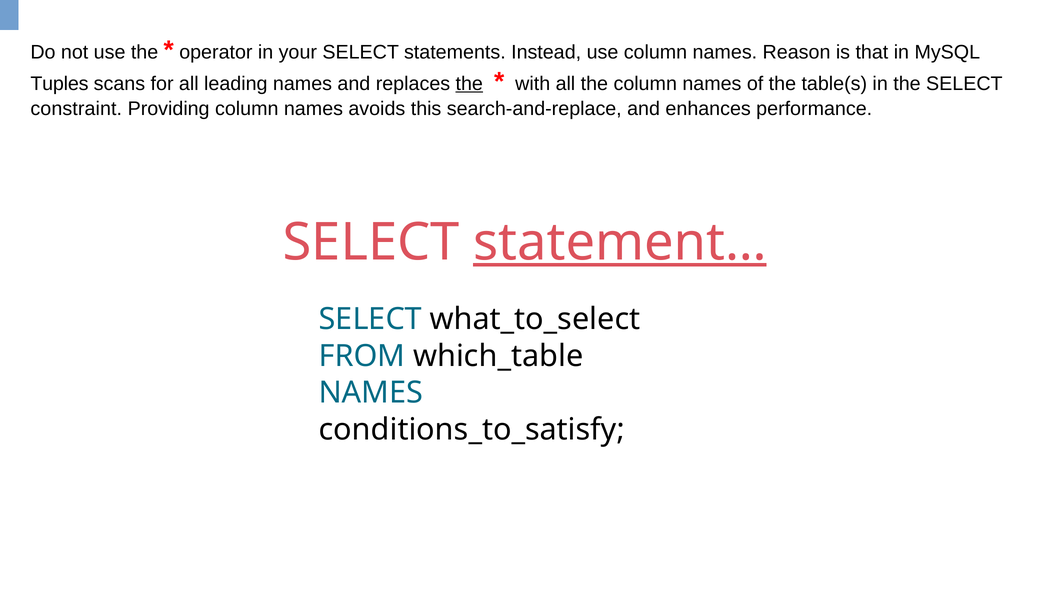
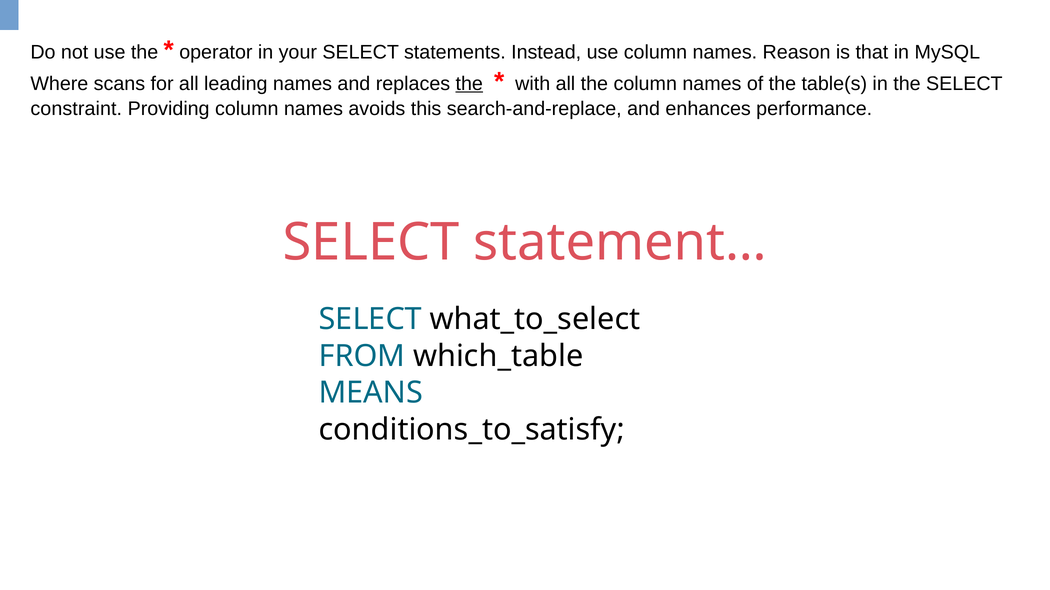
Tuples: Tuples -> Where (59, 84)
statement… underline: present -> none (620, 242)
NAMES: NAMES -> MEANS (371, 393)
